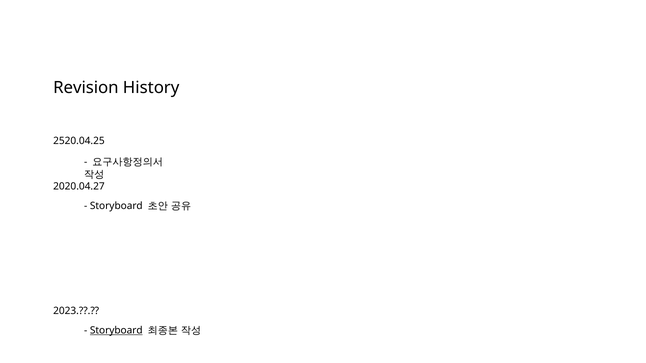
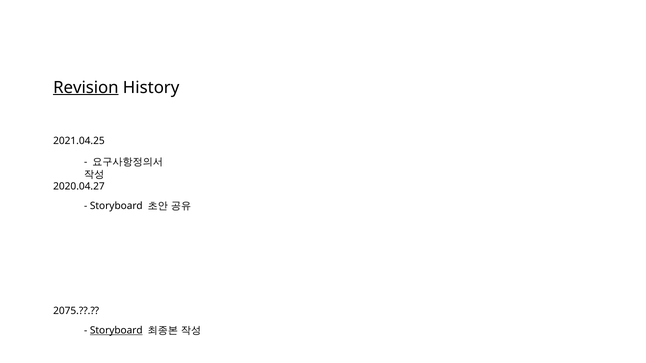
Revision underline: none -> present (86, 88)
2520.04.25: 2520.04.25 -> 2021.04.25 (79, 141)
2023: 2023 -> 2075 (76, 311)
